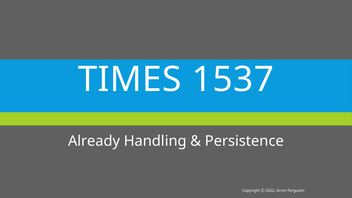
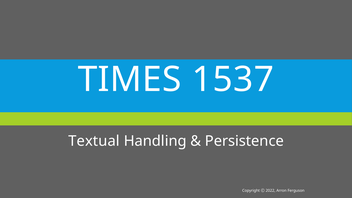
Already: Already -> Textual (94, 141)
